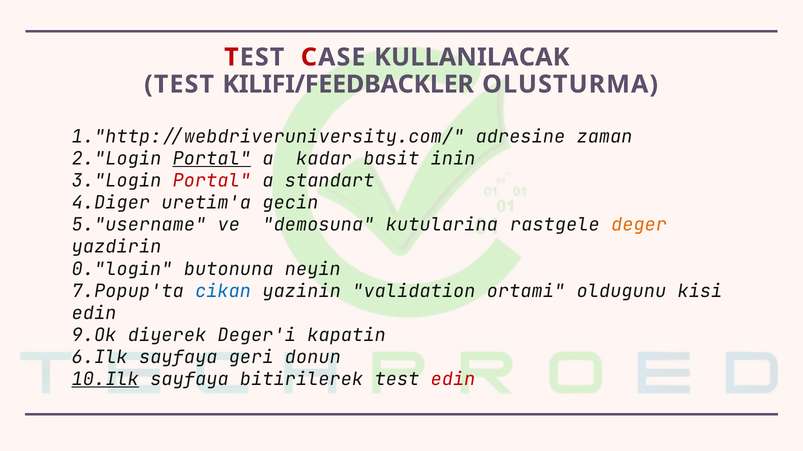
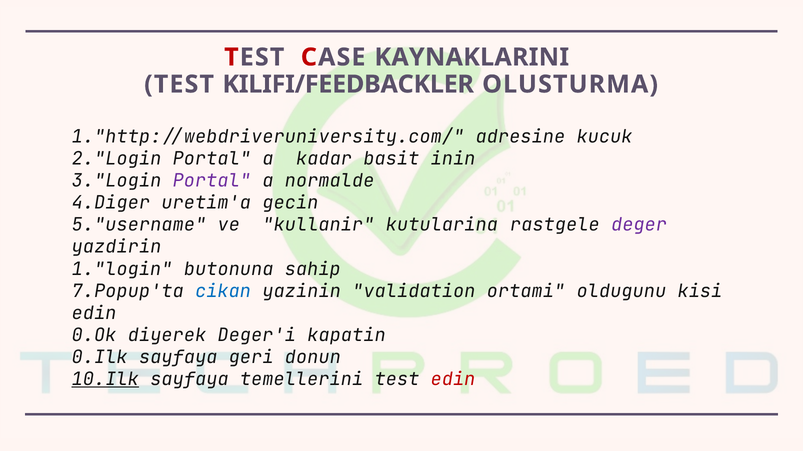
KULLANILACAK: KULLANILACAK -> KAYNAKLARINI (472, 57)
zaman: zaman -> kucuk (605, 137)
Portal underline: present -> none (212, 159)
Portal colour: red -> purple (212, 181)
standart: standart -> normalde (330, 181)
demosuna: demosuna -> kullanir (318, 225)
deger colour: orange -> purple (639, 225)
0."login: 0."login -> 1."login (122, 269)
neyin: neyin -> sahip (313, 269)
9.Ok: 9.Ok -> 0.Ok (94, 336)
6.Ilk: 6.Ilk -> 0.Ilk (100, 358)
bitirilerek: bitirilerek -> temellerini (302, 380)
